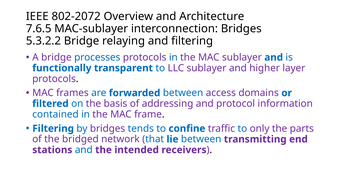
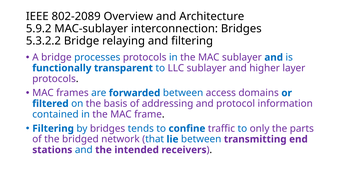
802-2072: 802-2072 -> 802-2089 (76, 16)
7.6.5: 7.6.5 -> 5.9.2 (39, 29)
